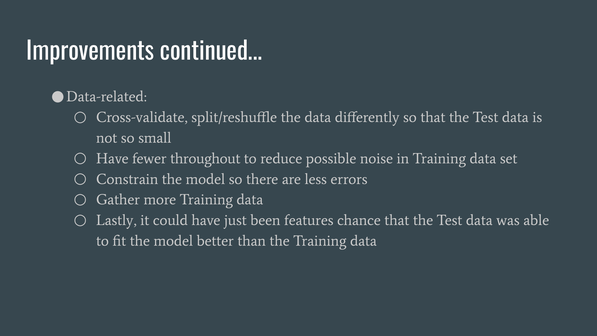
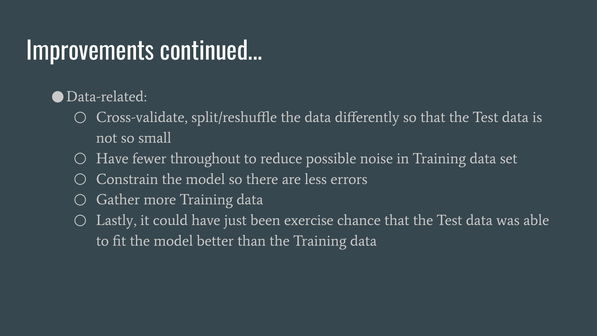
features: features -> exercise (309, 220)
